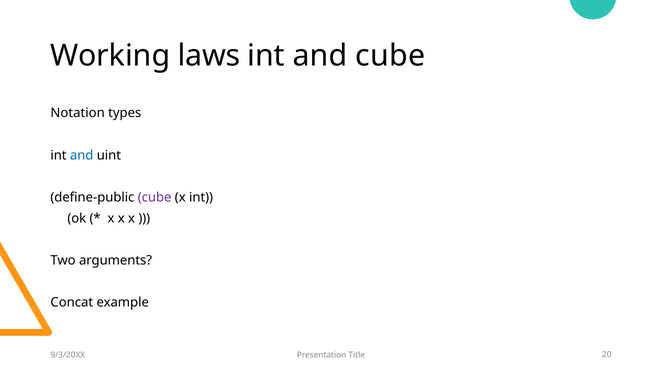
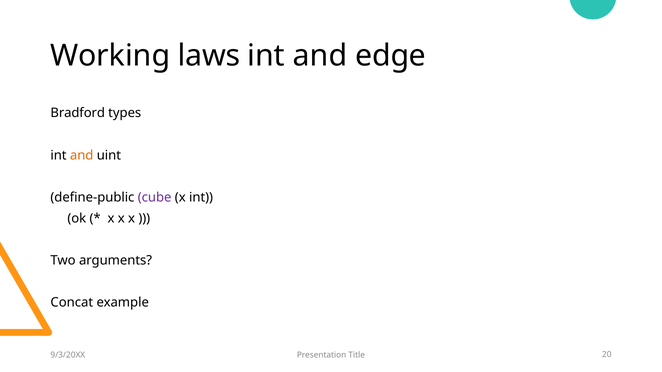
and cube: cube -> edge (391, 56)
Notation: Notation -> Bradford (78, 113)
and colour: blue -> orange (82, 155)
